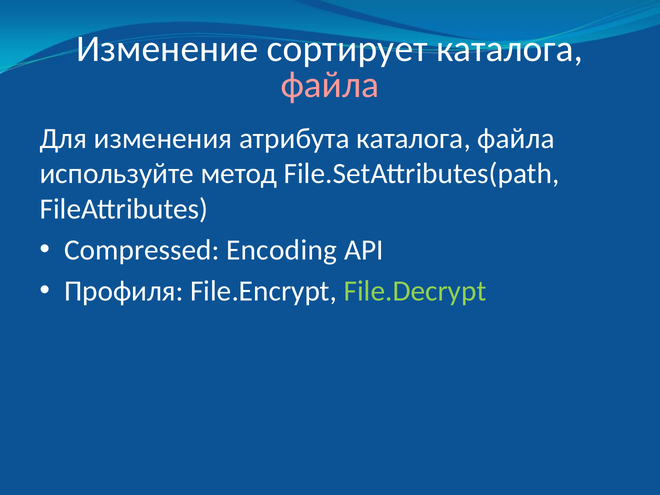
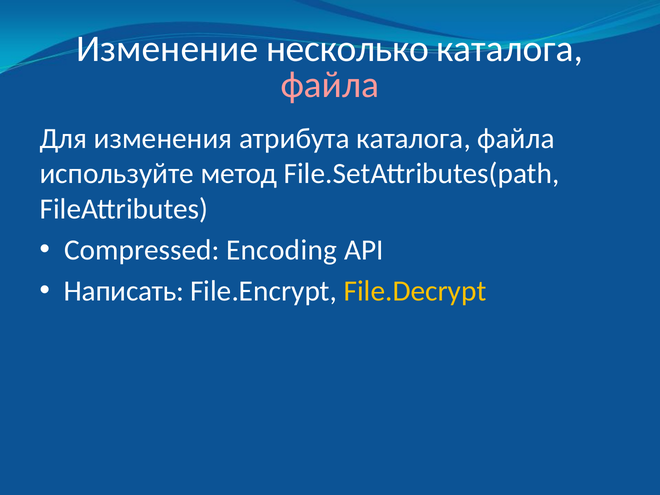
сортирует: сортирует -> несколько (348, 49)
Профиля: Профиля -> Написать (124, 291)
File.Decrypt colour: light green -> yellow (415, 291)
